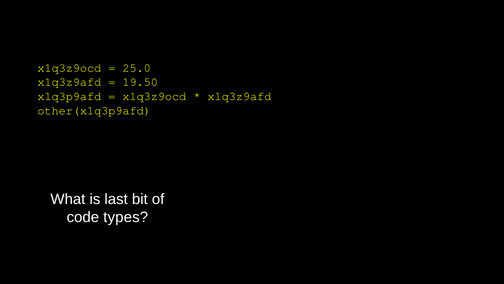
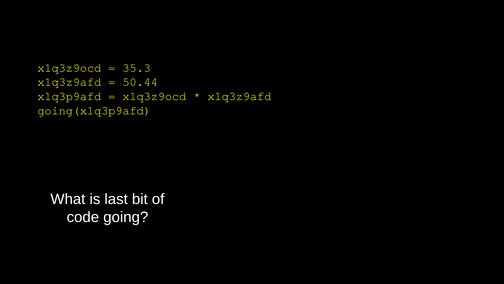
25.0: 25.0 -> 35.3 (137, 68)
19.50: 19.50 -> 50.44 (140, 82)
other(x1q3p9afd: other(x1q3p9afd -> going(x1q3p9afd (94, 110)
types: types -> going (126, 217)
